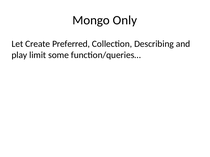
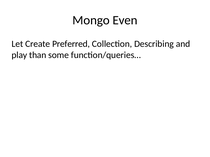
Only: Only -> Even (125, 20)
limit: limit -> than (38, 55)
